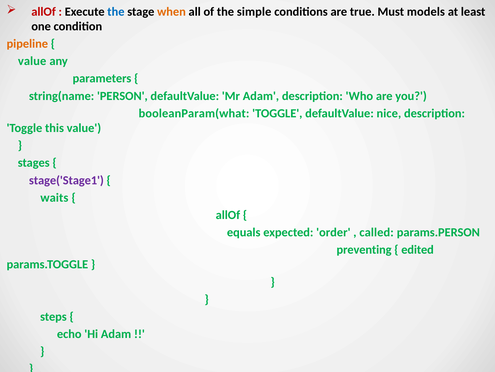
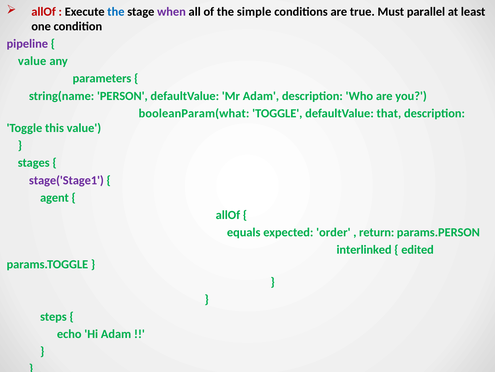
when colour: orange -> purple (171, 12)
models: models -> parallel (426, 12)
pipeline colour: orange -> purple (27, 44)
nice: nice -> that (389, 113)
waits: waits -> agent (54, 197)
called: called -> return (377, 232)
preventing: preventing -> interlinked (364, 249)
